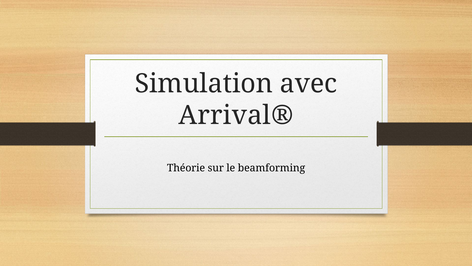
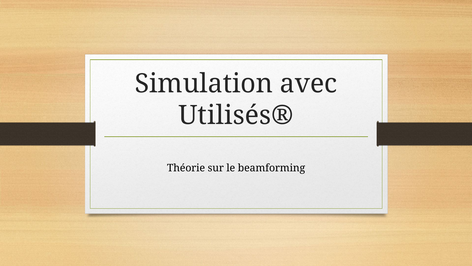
Arrival®: Arrival® -> Utilisés® (236, 115)
